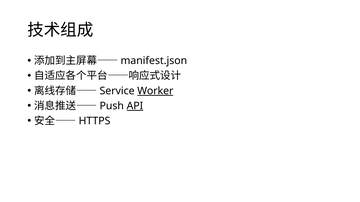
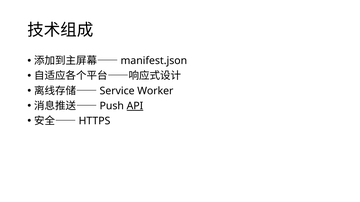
Worker underline: present -> none (155, 91)
